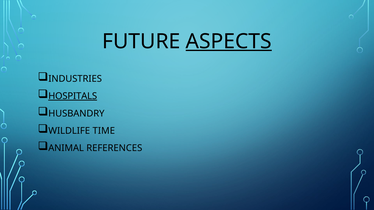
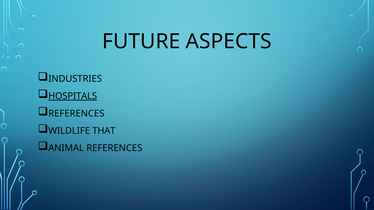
ASPECTS underline: present -> none (229, 42)
HUSBANDRY: HUSBANDRY -> REFERENCES (76, 114)
TIME: TIME -> THAT (104, 131)
